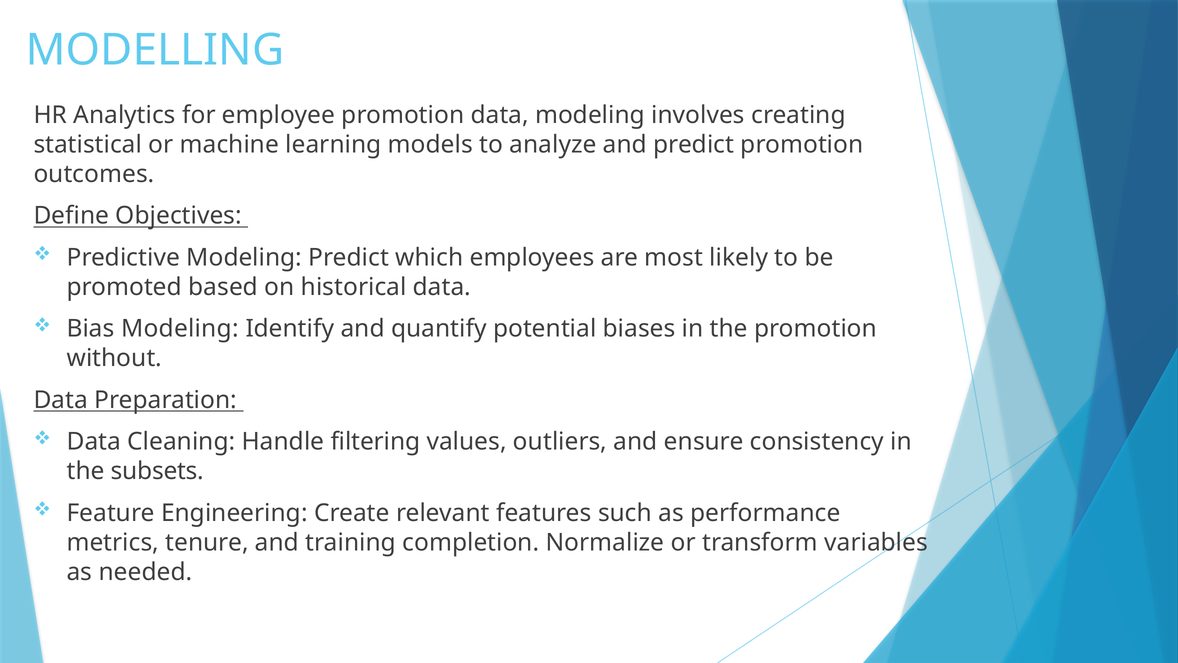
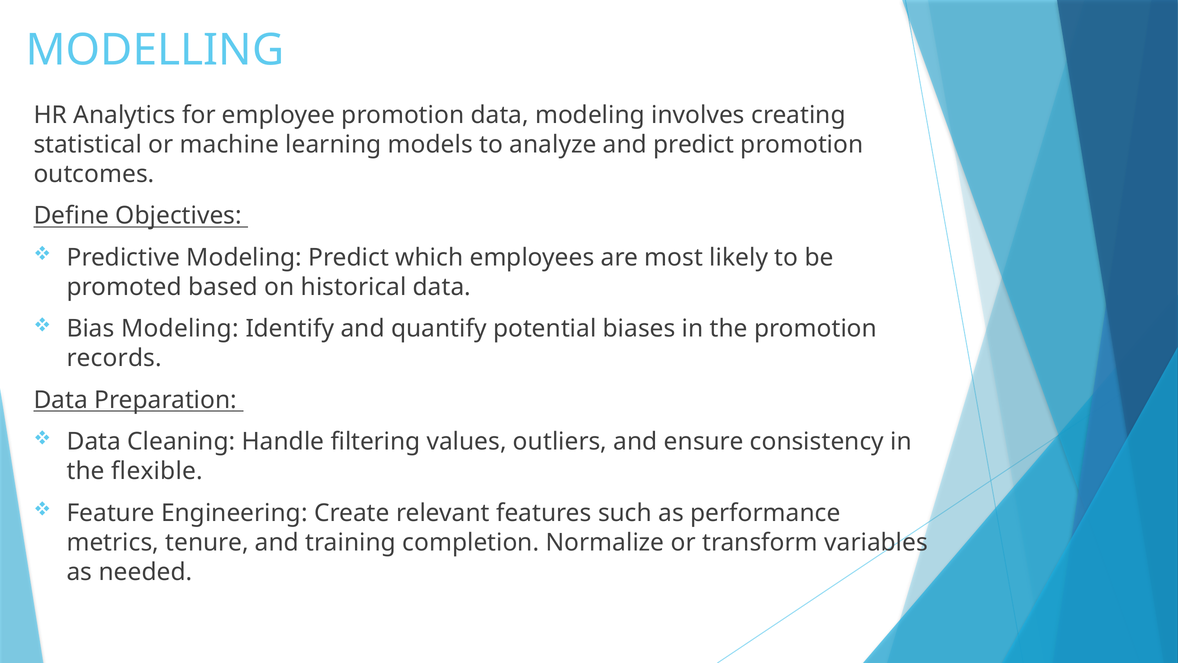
without: without -> records (114, 358)
subsets: subsets -> flexible (157, 471)
